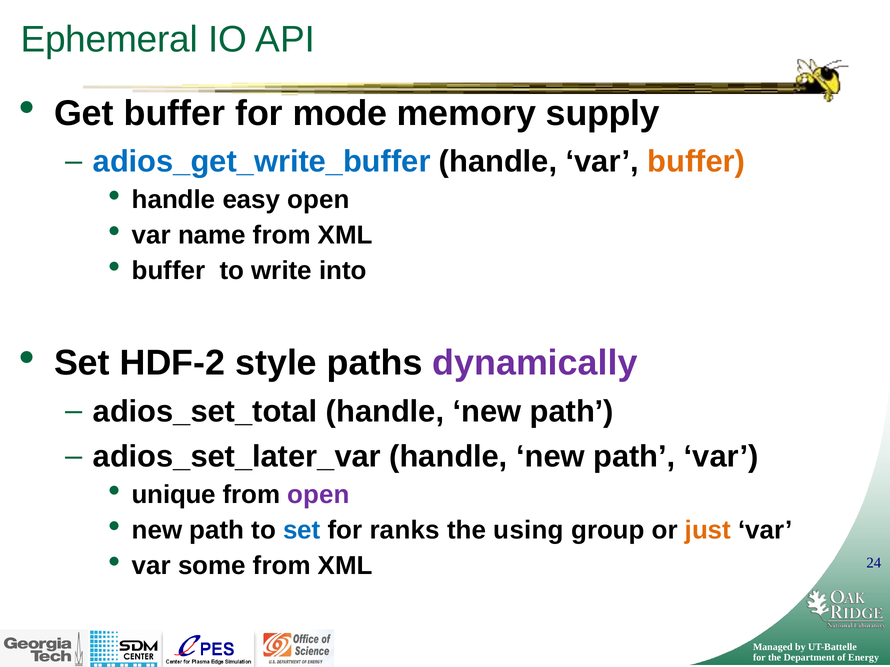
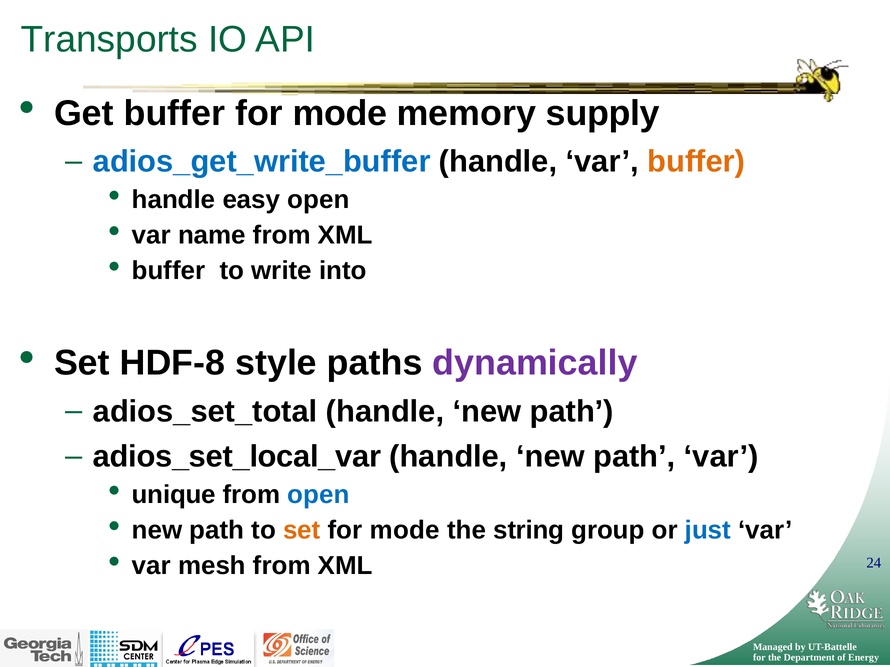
Ephemeral: Ephemeral -> Transports (109, 39)
HDF-2: HDF-2 -> HDF-8 (172, 363)
adios_set_later_var: adios_set_later_var -> adios_set_local_var (237, 457)
open colour: purple -> blue (318, 495)
set colour: blue -> orange (302, 531)
ranks: ranks -> mode (405, 531)
using: using -> string (529, 531)
just colour: orange -> blue (708, 531)
some: some -> mesh (212, 566)
